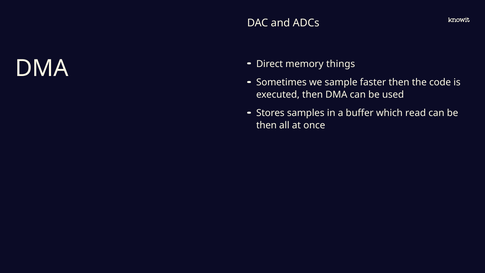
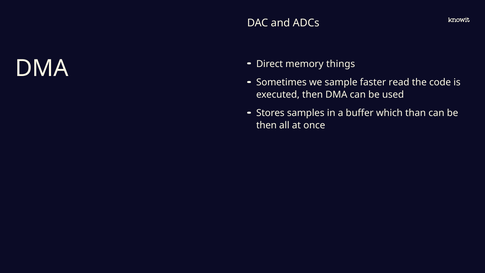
faster then: then -> read (399, 82)
read: read -> than (416, 113)
